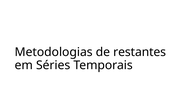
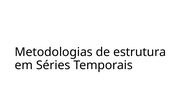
restantes: restantes -> estrutura (140, 52)
